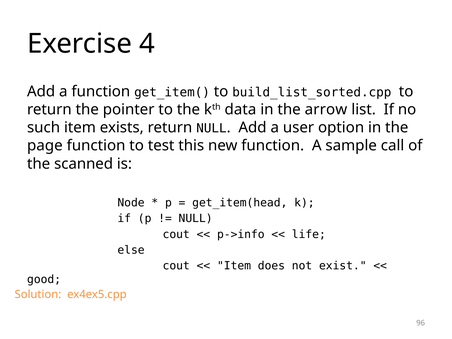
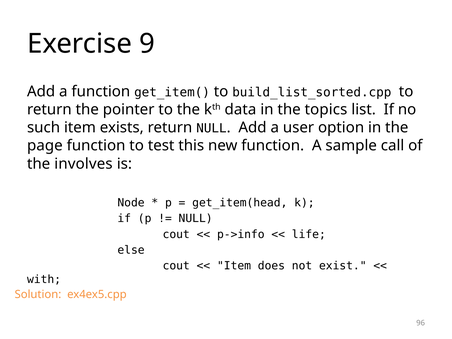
4: 4 -> 9 (147, 44)
arrow: arrow -> topics (326, 110)
scanned: scanned -> involves (83, 164)
good: good -> with (44, 279)
